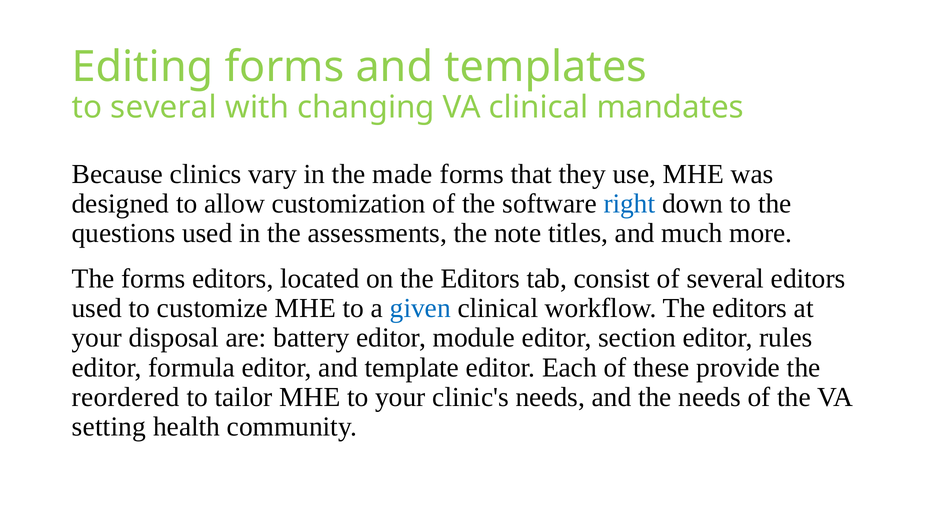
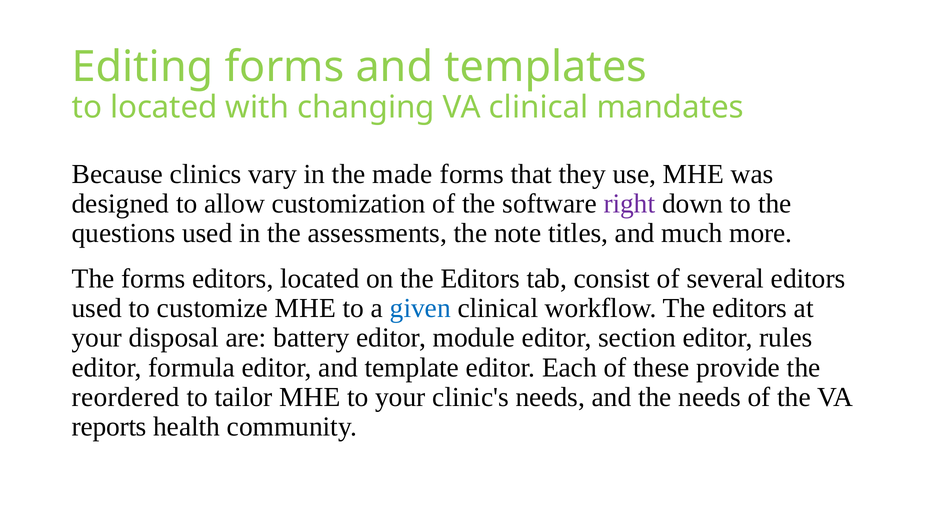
to several: several -> located (164, 107)
right colour: blue -> purple (629, 204)
setting: setting -> reports (109, 427)
